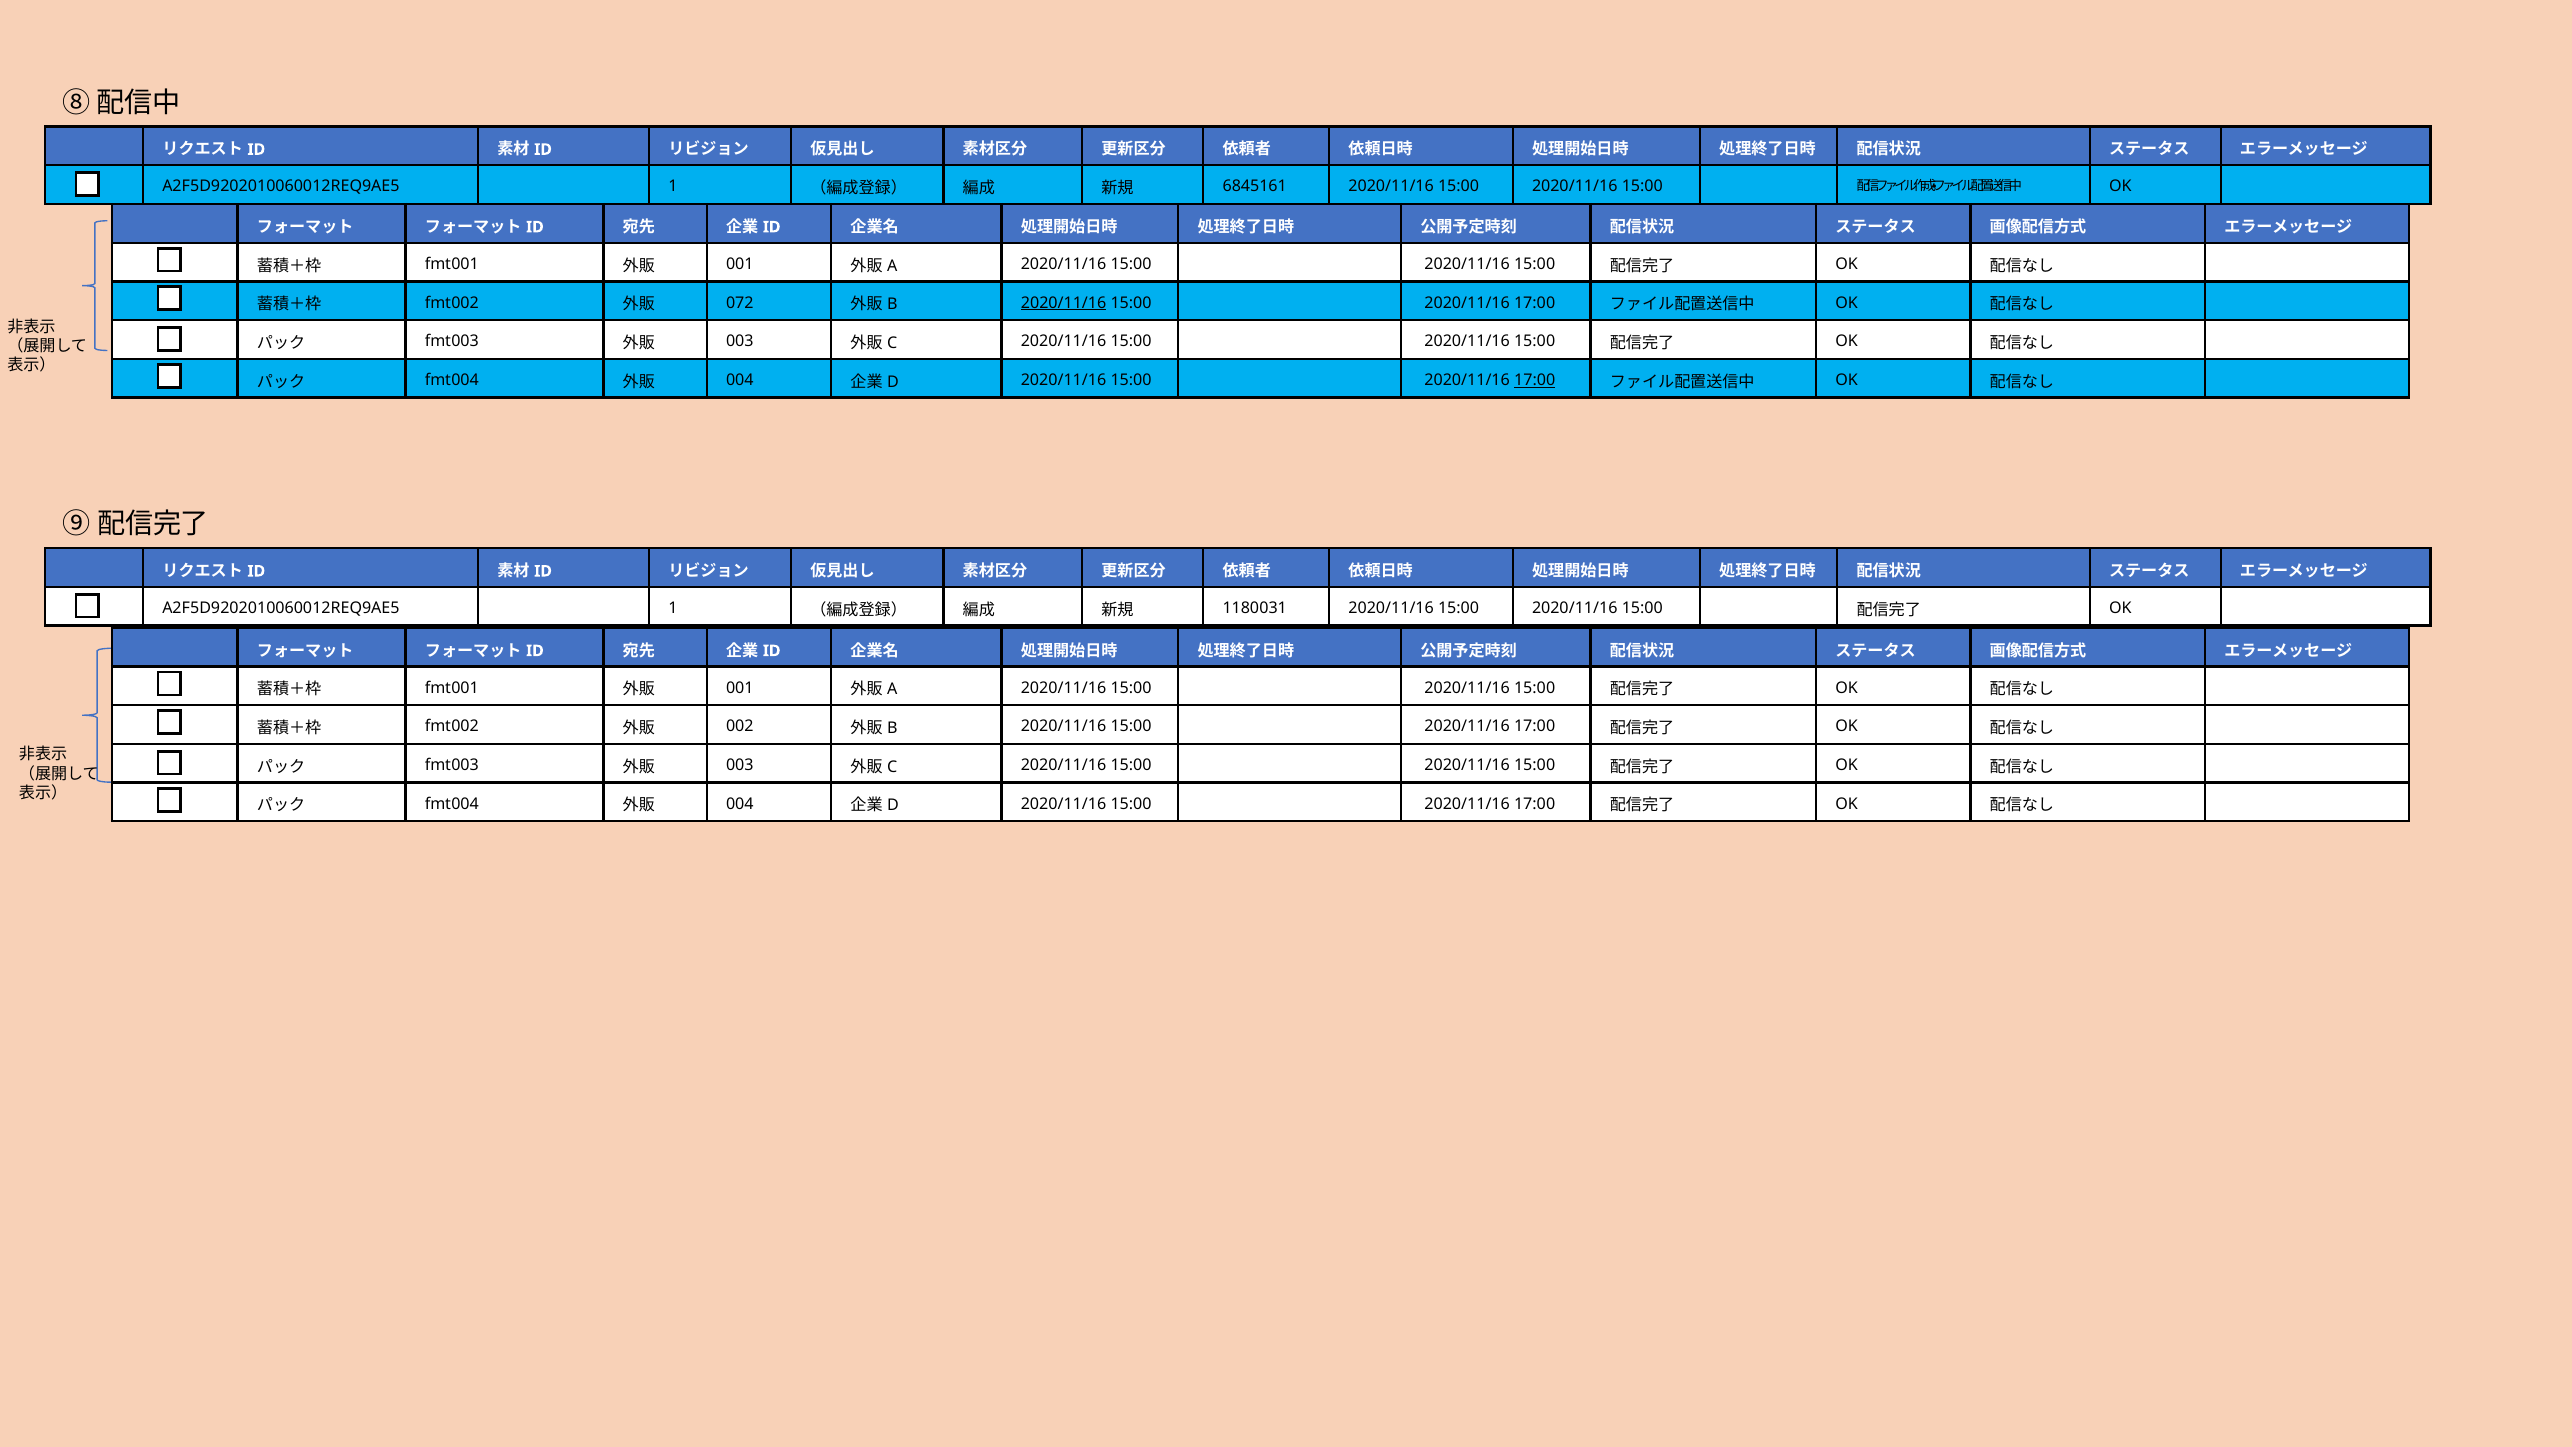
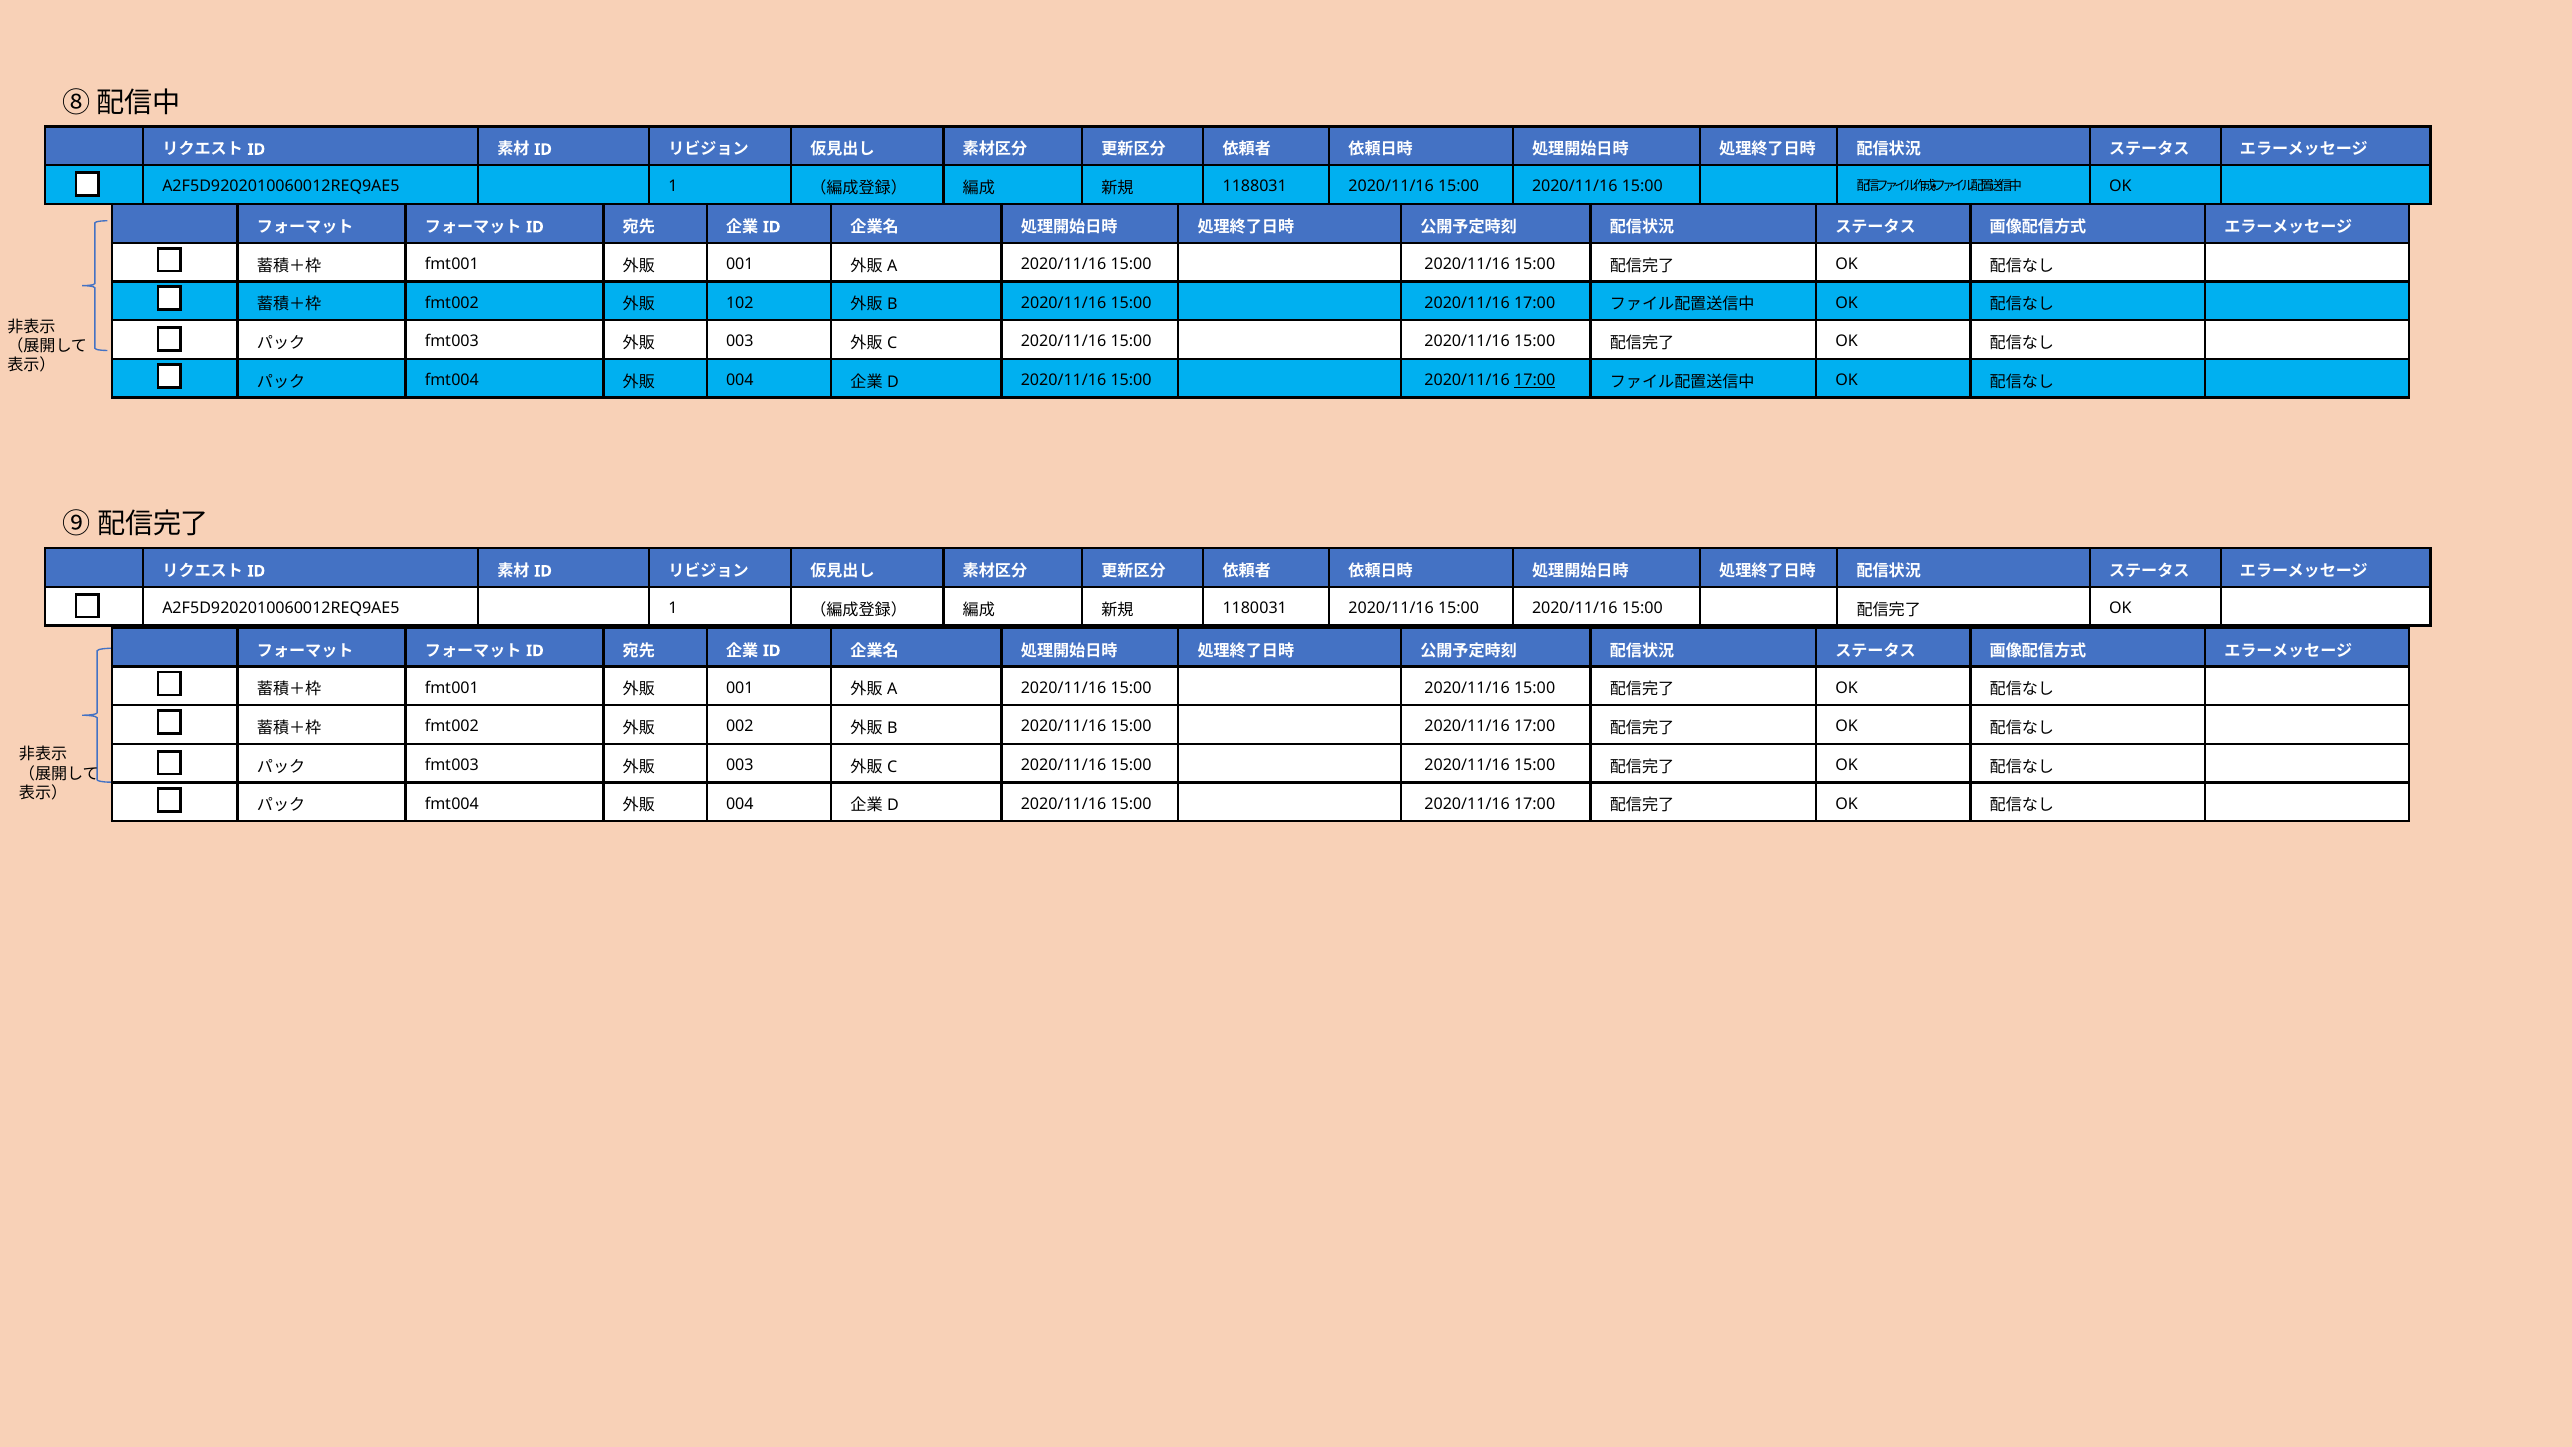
6845161: 6845161 -> 1188031 (1255, 186)
072: 072 -> 102 (740, 303)
2020/11/16 underline: present -> none (1064, 303)
